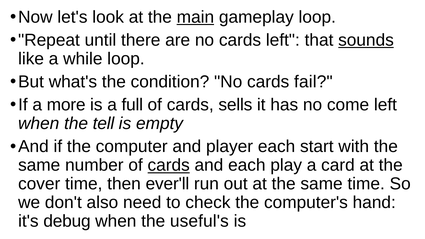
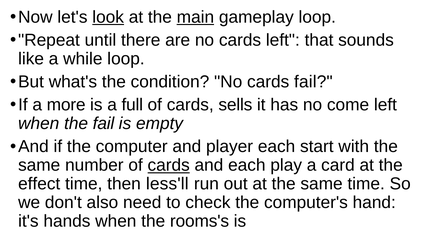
look underline: none -> present (108, 17)
sounds underline: present -> none (366, 40)
the tell: tell -> fail (104, 124)
cover: cover -> effect (39, 184)
ever'll: ever'll -> less'll (167, 184)
debug: debug -> hands (67, 221)
useful's: useful's -> rooms's (200, 221)
